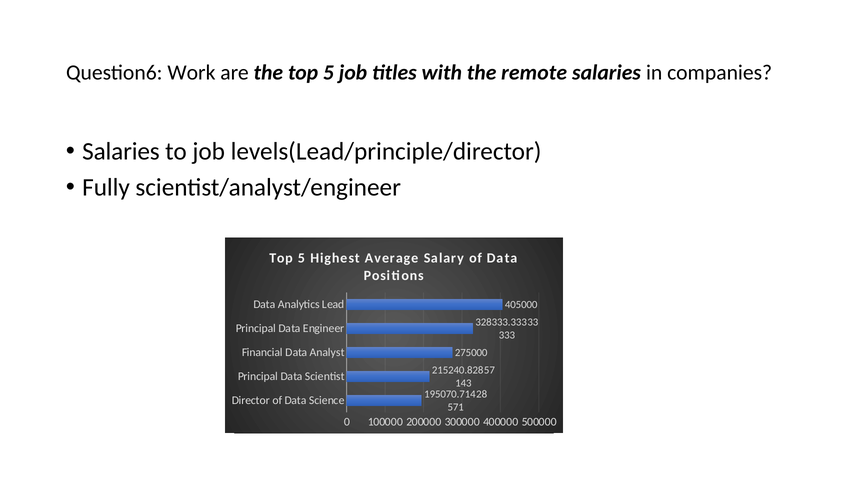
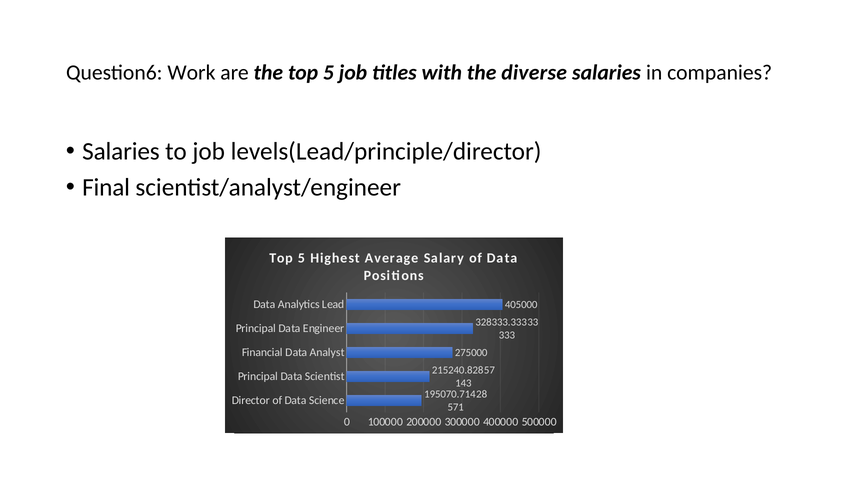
remote: remote -> diverse (534, 73)
Fully: Fully -> Final (106, 188)
